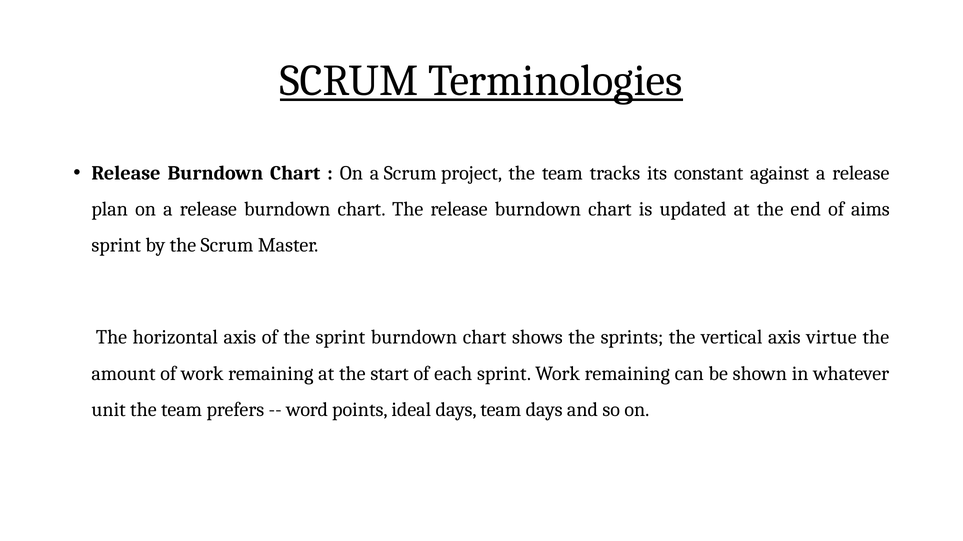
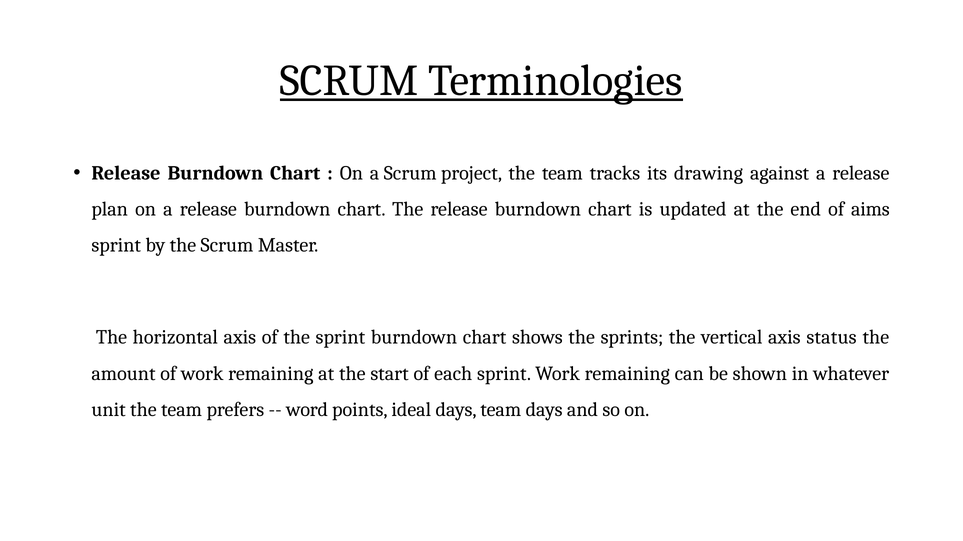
constant: constant -> drawing (708, 173)
virtue: virtue -> status (831, 338)
